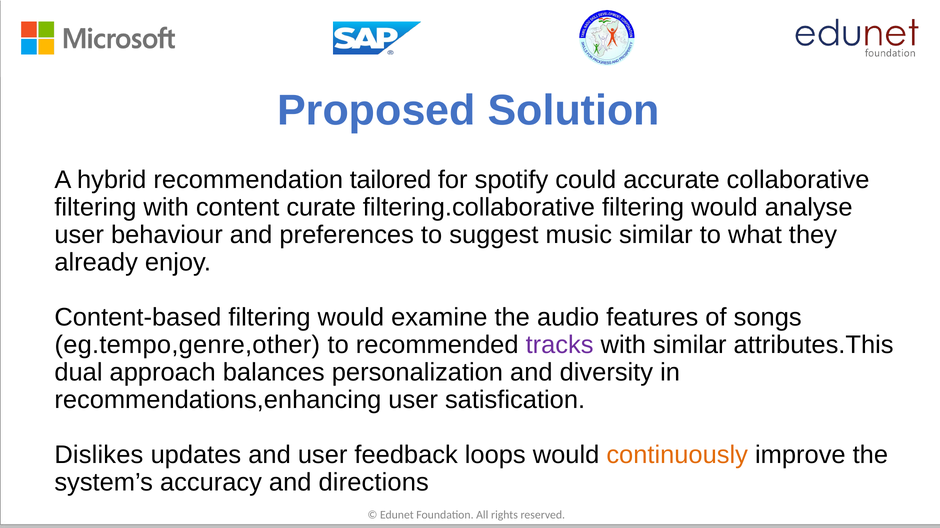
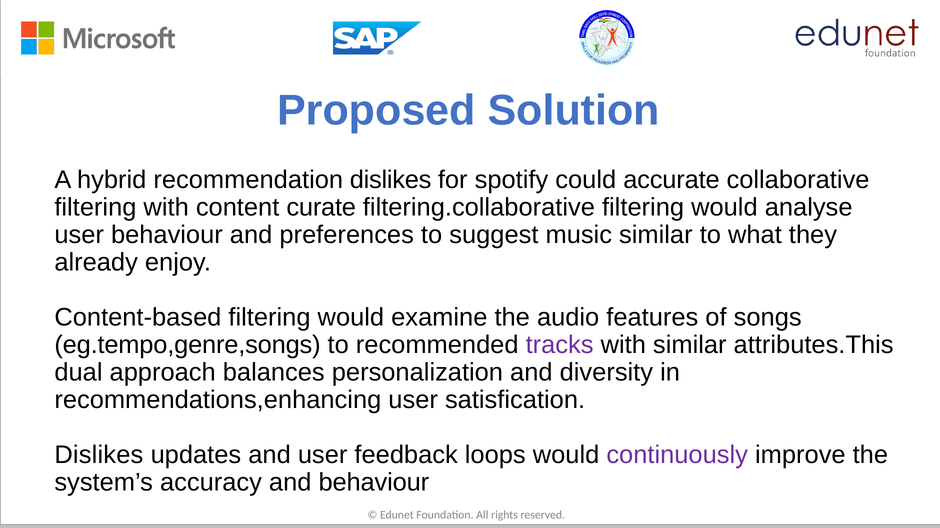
recommendation tailored: tailored -> dislikes (391, 180)
eg.tempo,genre,other: eg.tempo,genre,other -> eg.tempo,genre,songs (188, 345)
continuously colour: orange -> purple (677, 455)
and directions: directions -> behaviour (374, 483)
